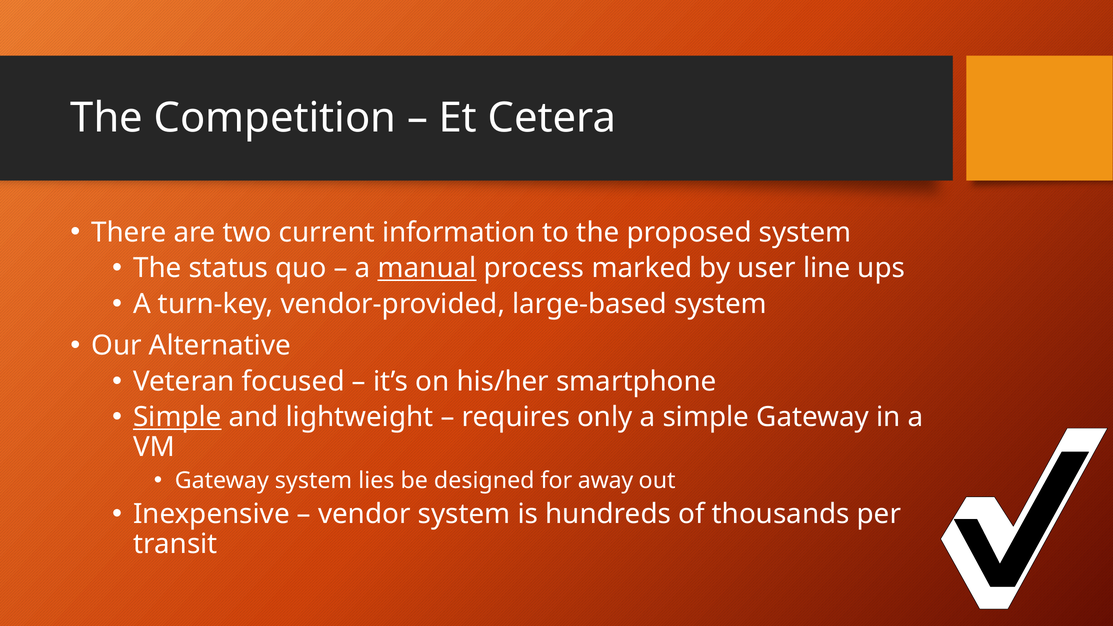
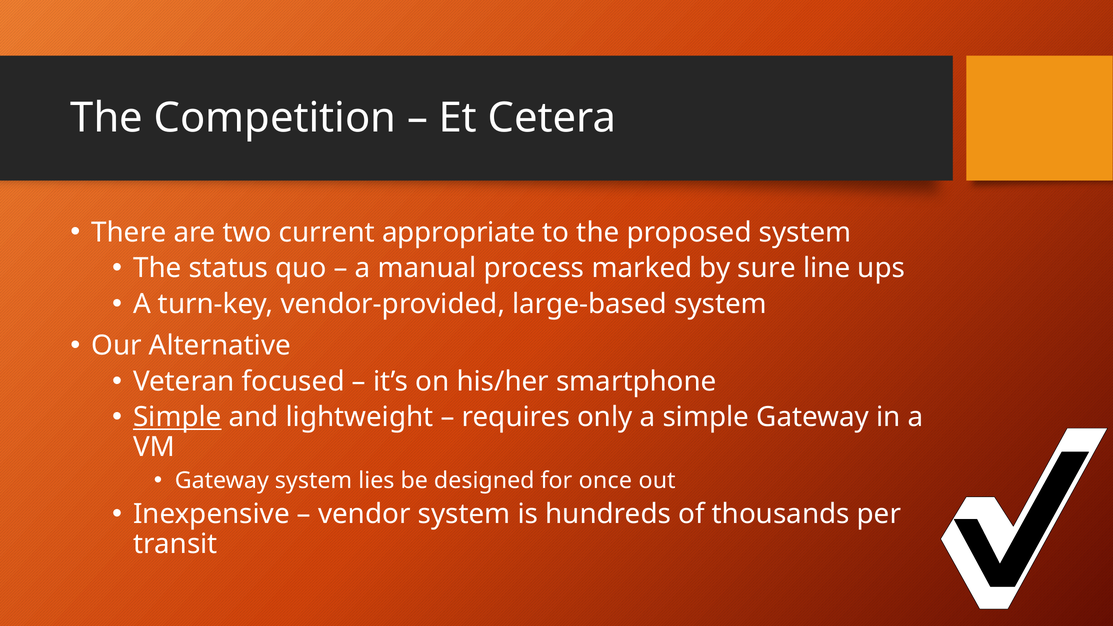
information: information -> appropriate (459, 232)
manual underline: present -> none (427, 268)
user: user -> sure (767, 268)
away: away -> once (605, 481)
